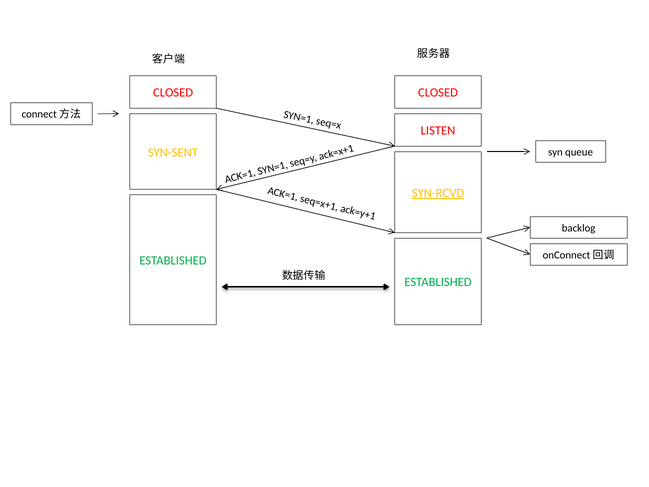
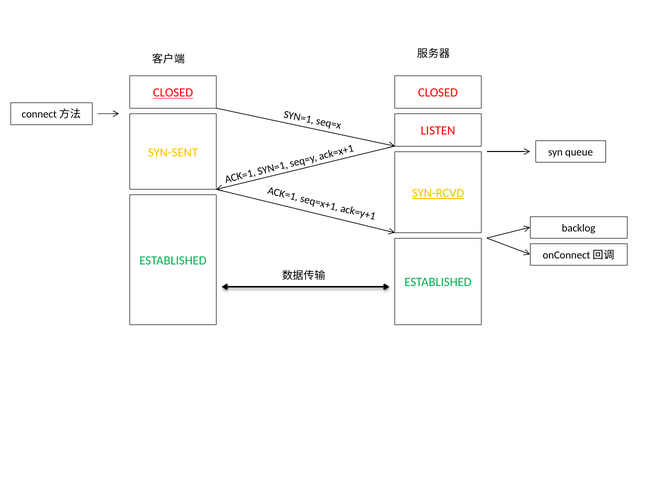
CLOSED underline: none -> present (173, 93)
